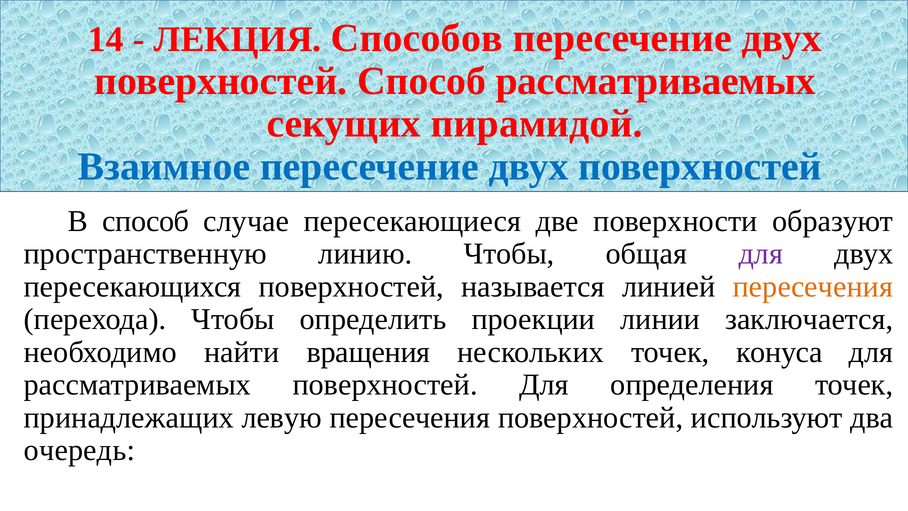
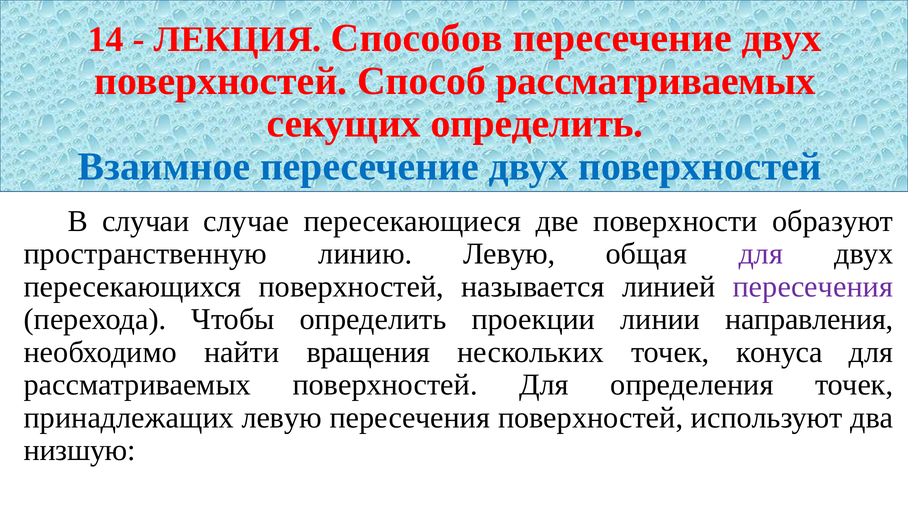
секущих пирамидой: пирамидой -> определить (537, 124)
В способ: способ -> случаи (146, 221)
линию Чтобы: Чтобы -> Левую (509, 254)
пересечения colour: orange -> purple (813, 287)
заключается: заключается -> направления (809, 319)
очередь: очередь -> низшую (80, 450)
